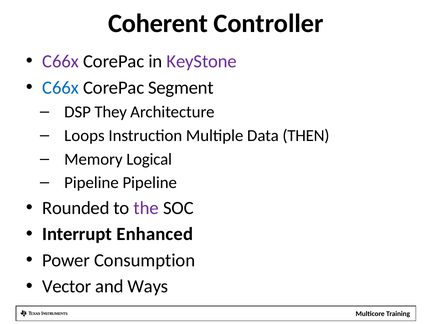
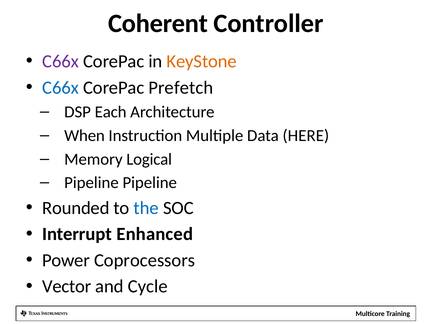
KeyStone colour: purple -> orange (202, 61)
Segment: Segment -> Prefetch (181, 88)
They: They -> Each (111, 112)
Loops: Loops -> When (85, 136)
THEN: THEN -> HERE (306, 136)
the colour: purple -> blue (146, 208)
Consumption: Consumption -> Coprocessors (145, 260)
Ways: Ways -> Cycle (148, 286)
